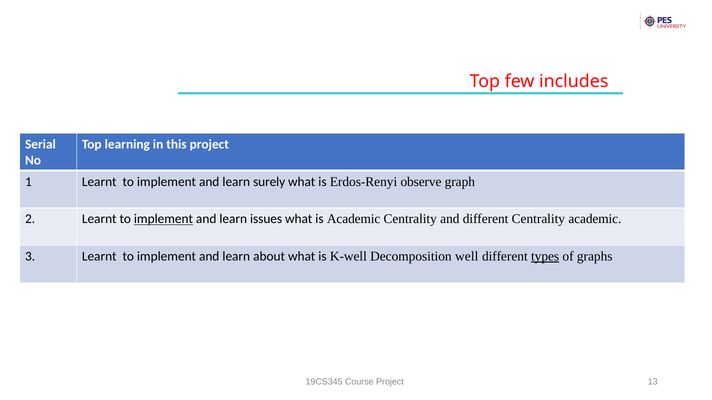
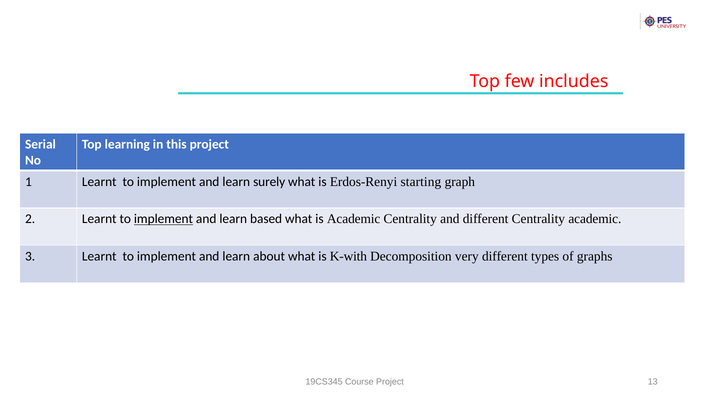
observe: observe -> starting (421, 182)
issues: issues -> based (266, 219)
K-well: K-well -> K-with (348, 257)
well: well -> very (467, 257)
types underline: present -> none (545, 257)
